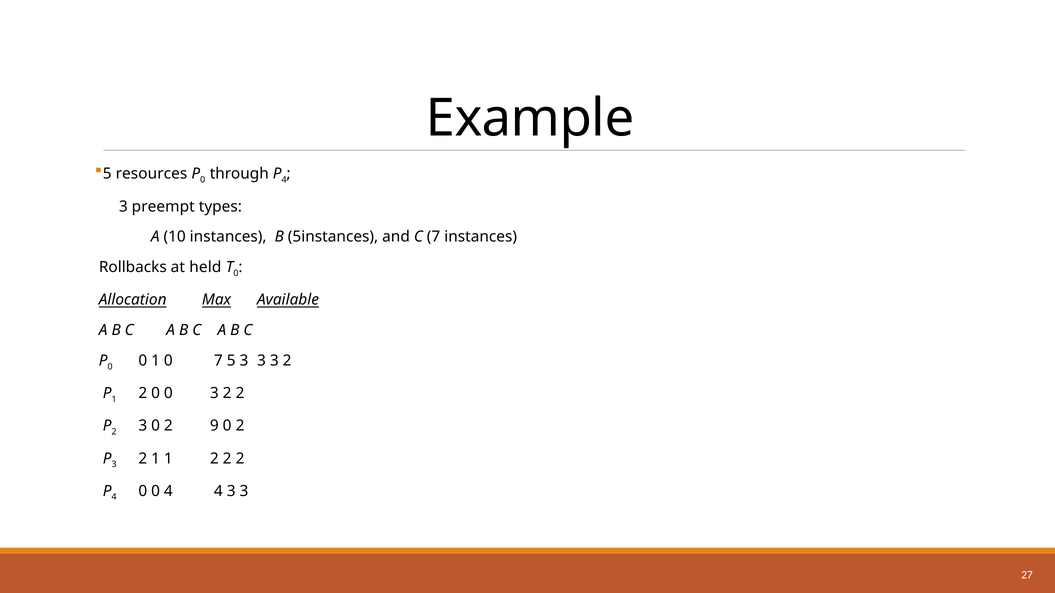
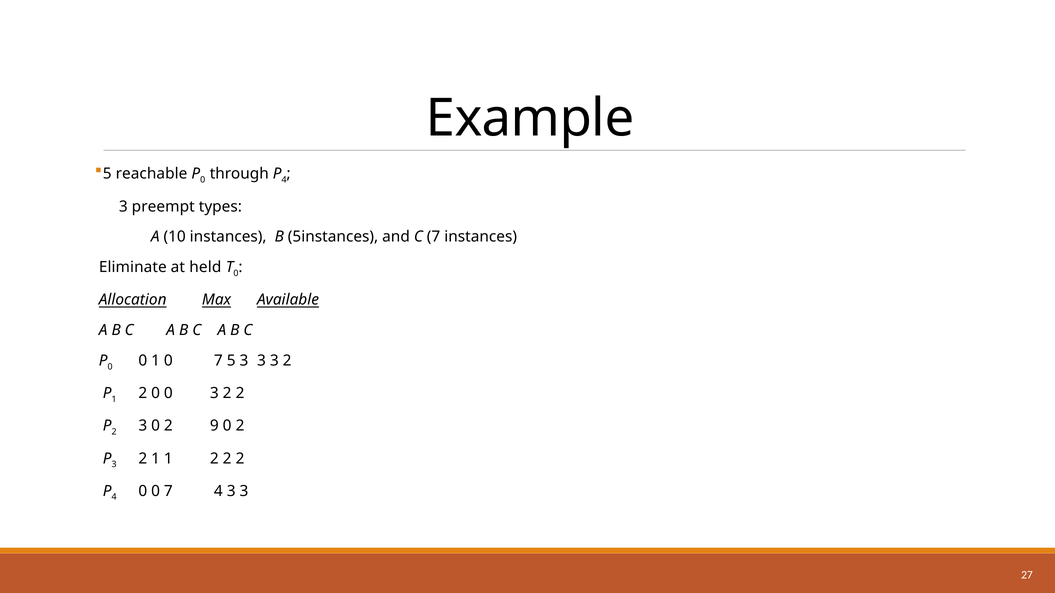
resources: resources -> reachable (152, 174)
Rollbacks: Rollbacks -> Eliminate (133, 267)
0 0 4: 4 -> 7 (168, 491)
